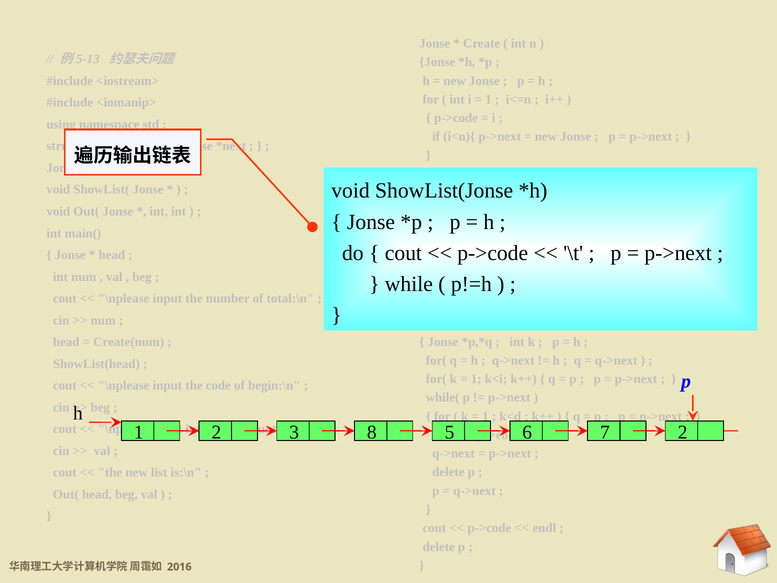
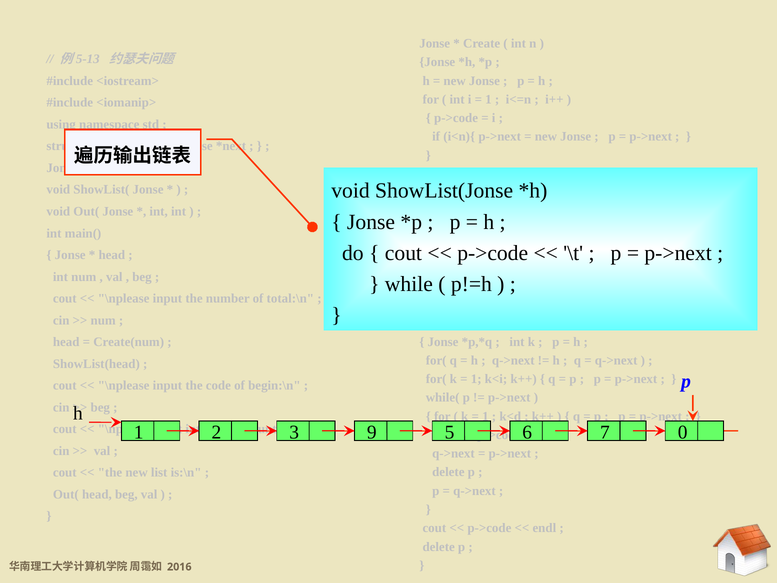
8: 8 -> 9 (372, 432)
7 2: 2 -> 0 (683, 432)
